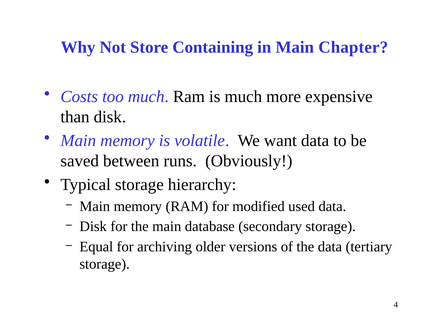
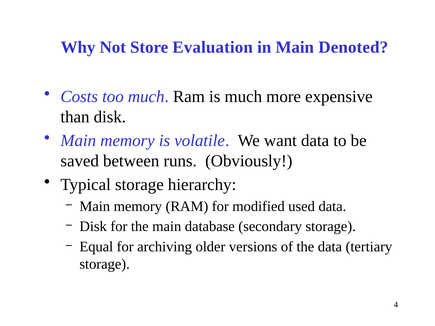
Containing: Containing -> Evaluation (213, 47)
Chapter: Chapter -> Denoted (353, 47)
